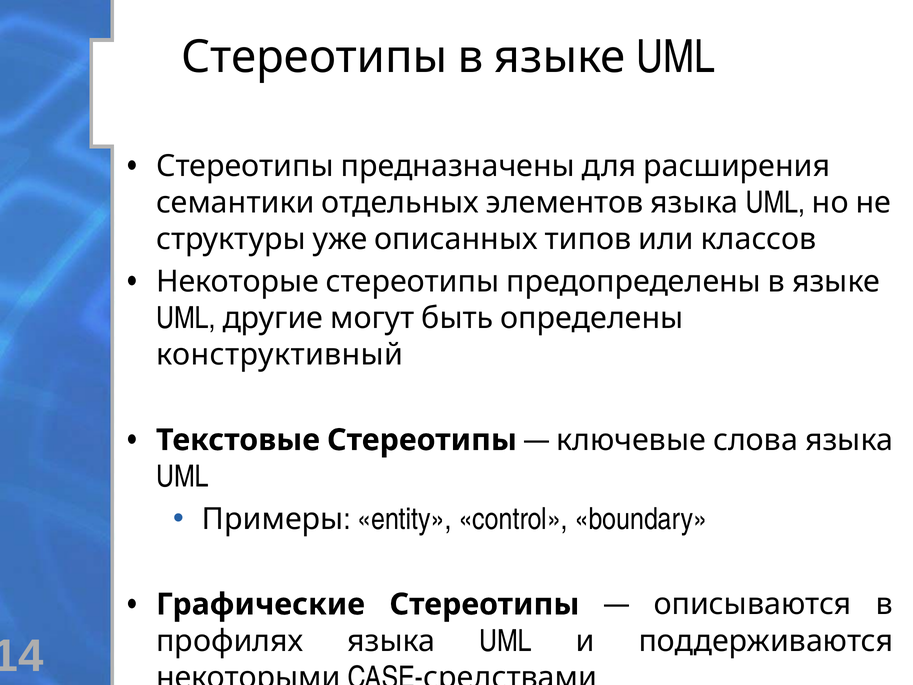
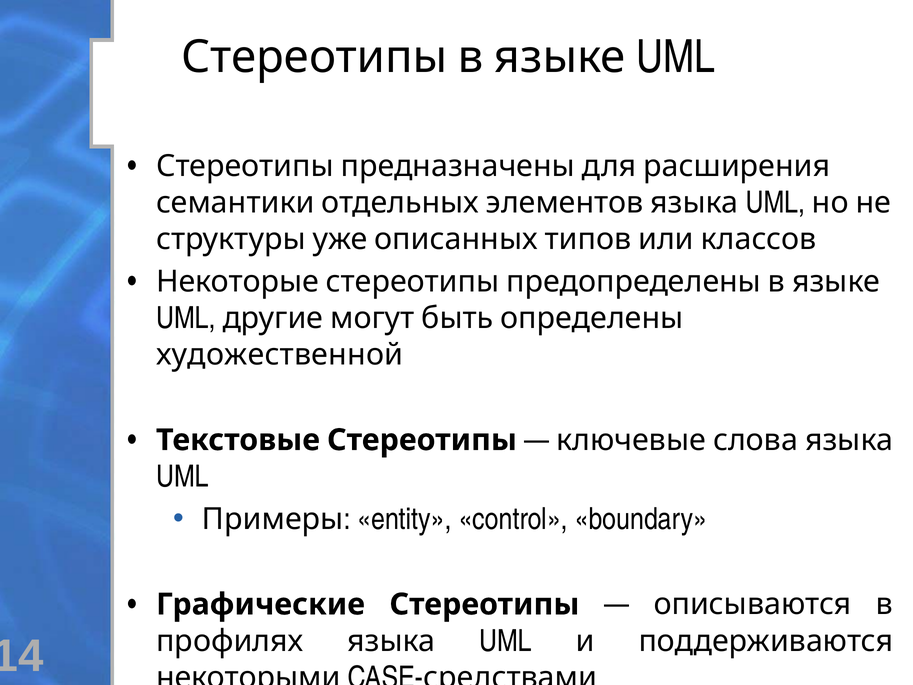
конструктивный: конструктивный -> художественной (280, 355)
